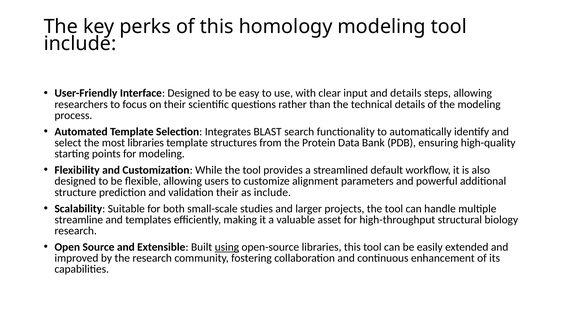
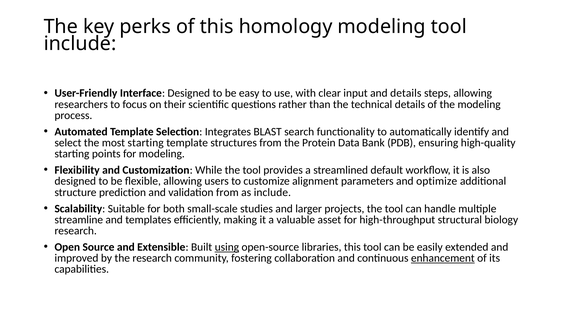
most libraries: libraries -> starting (146, 143)
powerful: powerful -> optimize (437, 181)
validation their: their -> from (227, 192)
enhancement underline: none -> present (443, 258)
